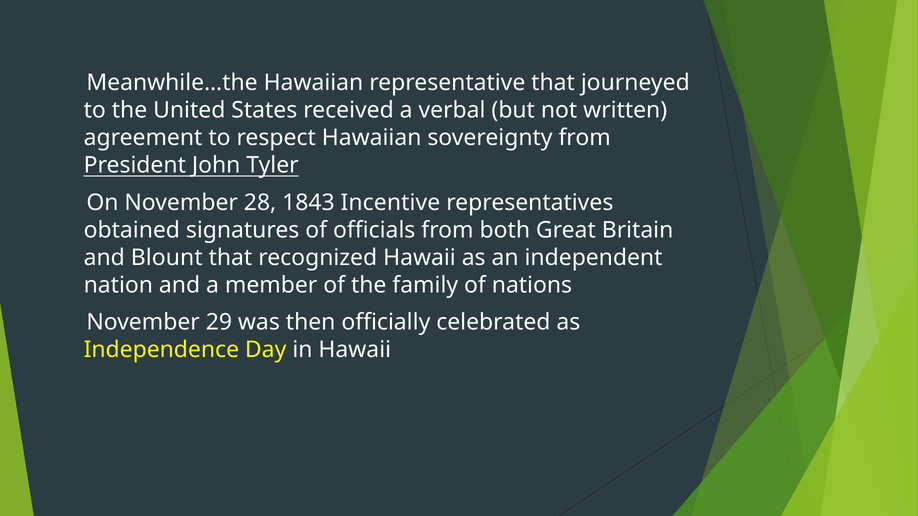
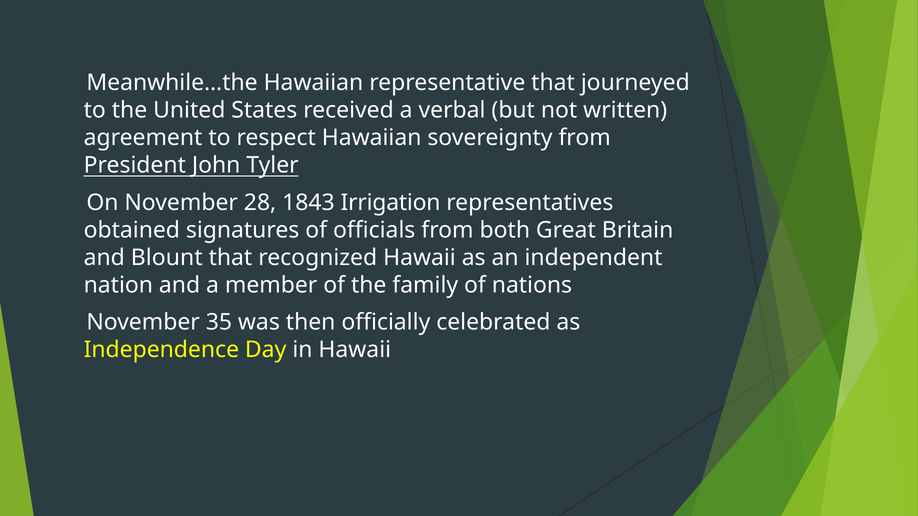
Incentive: Incentive -> Irrigation (391, 203)
29: 29 -> 35 (219, 322)
